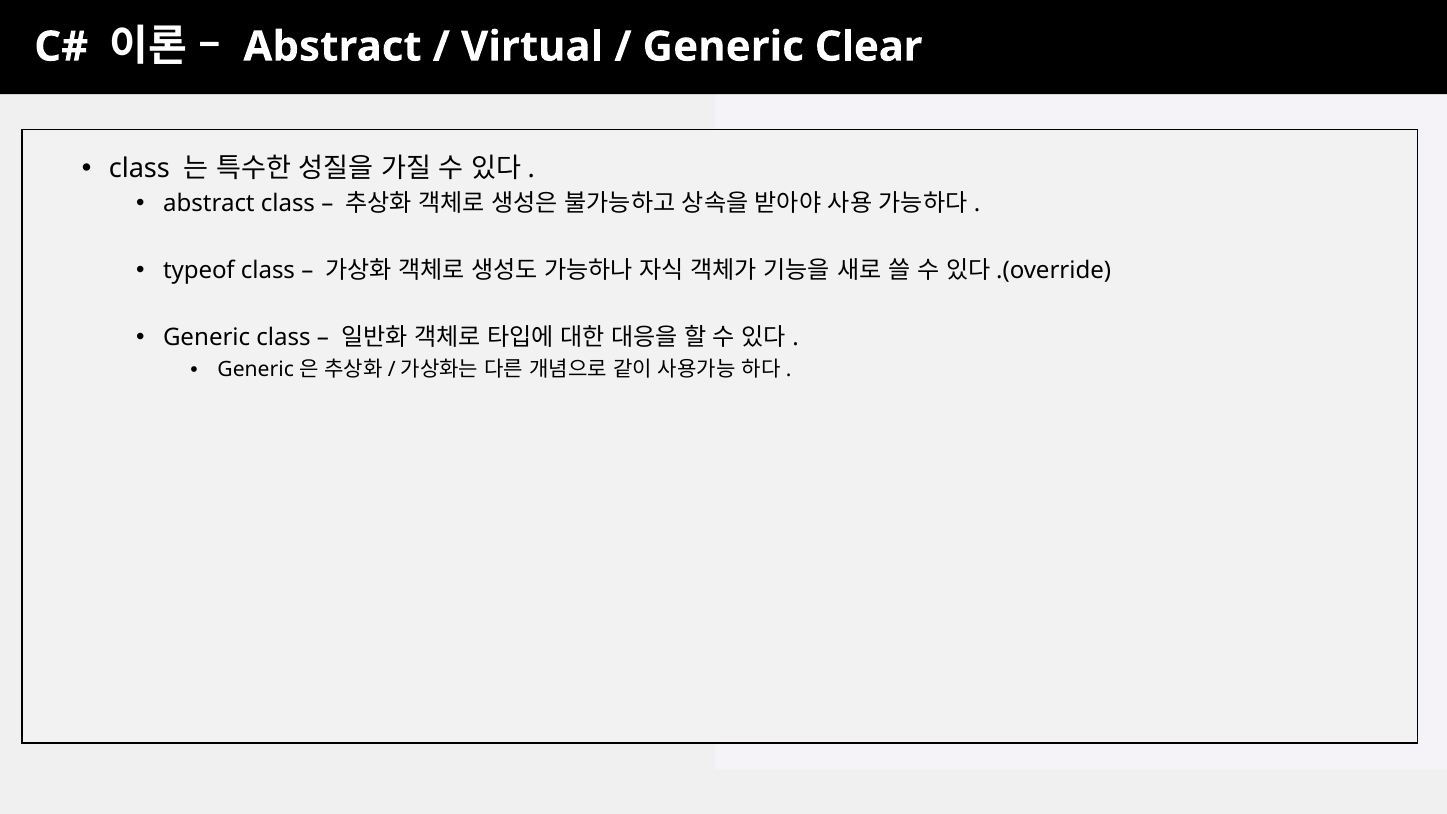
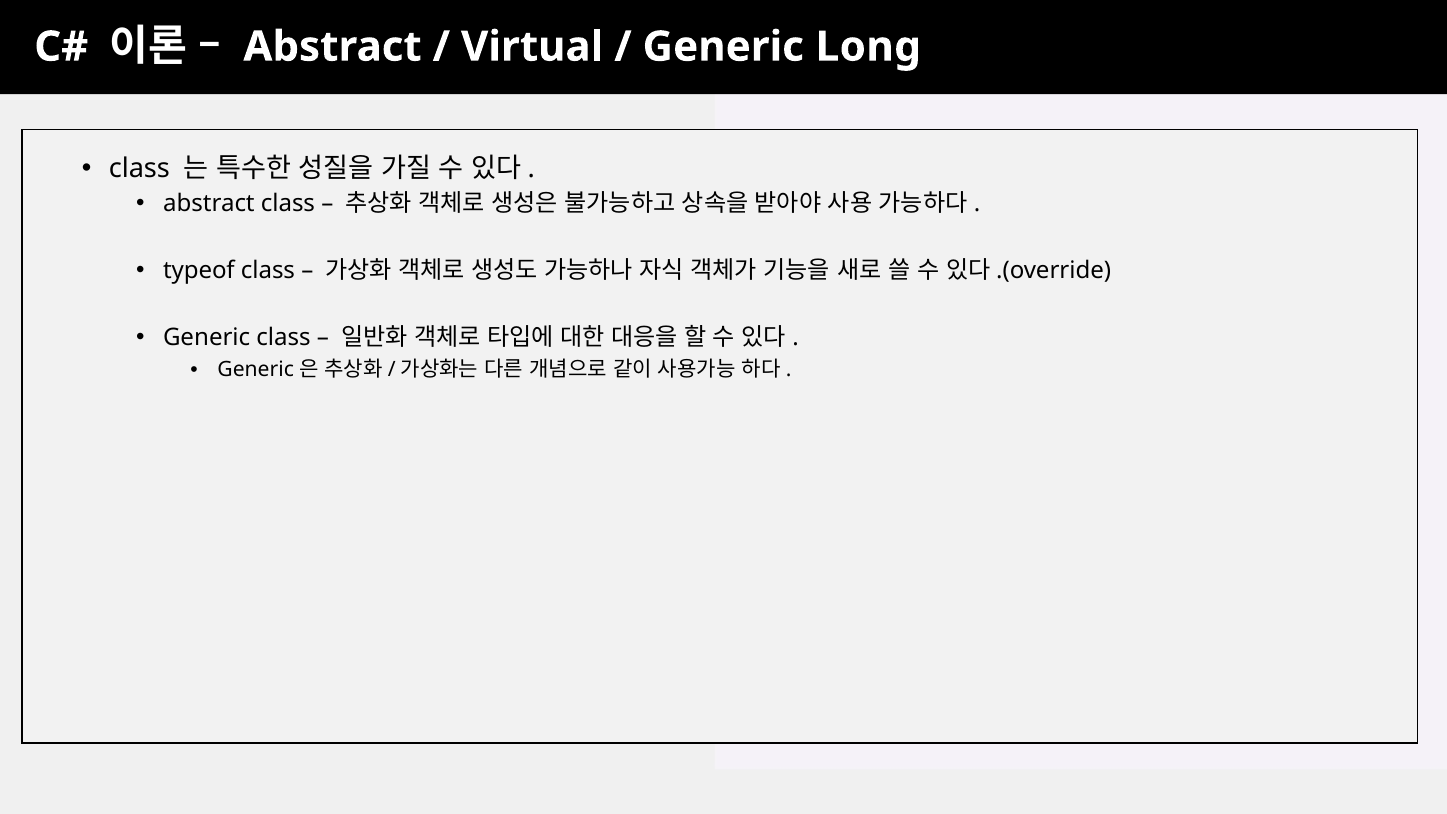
Clear: Clear -> Long (868, 47)
